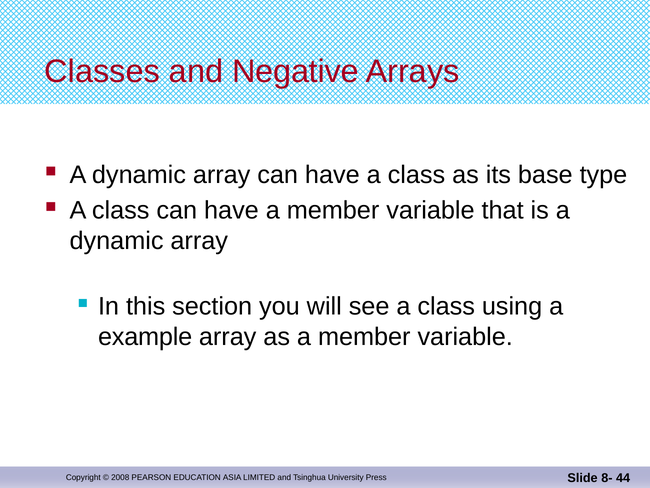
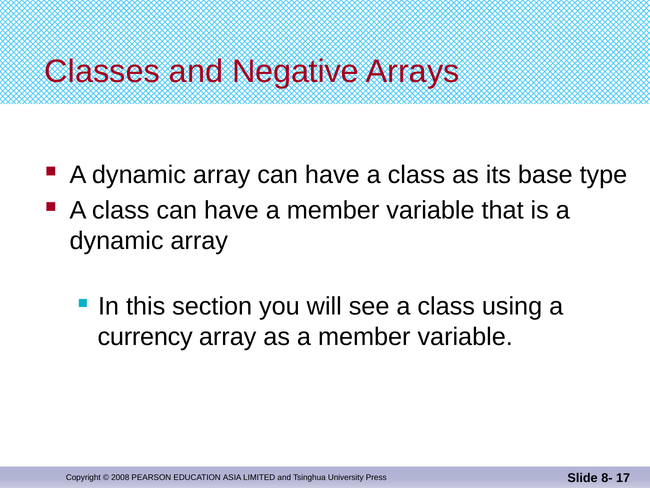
example: example -> currency (145, 337)
44: 44 -> 17 (623, 478)
